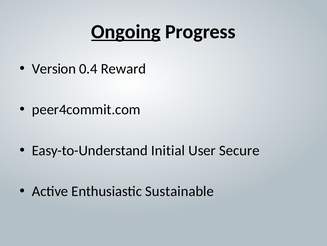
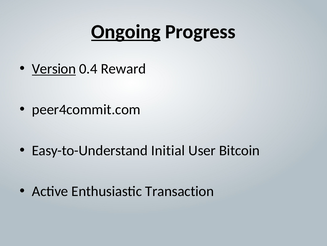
Version underline: none -> present (54, 69)
Secure: Secure -> Bitcoin (239, 150)
Sustainable: Sustainable -> Transaction (180, 191)
